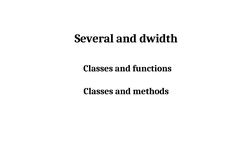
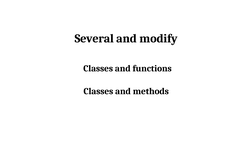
dwidth: dwidth -> modify (159, 38)
